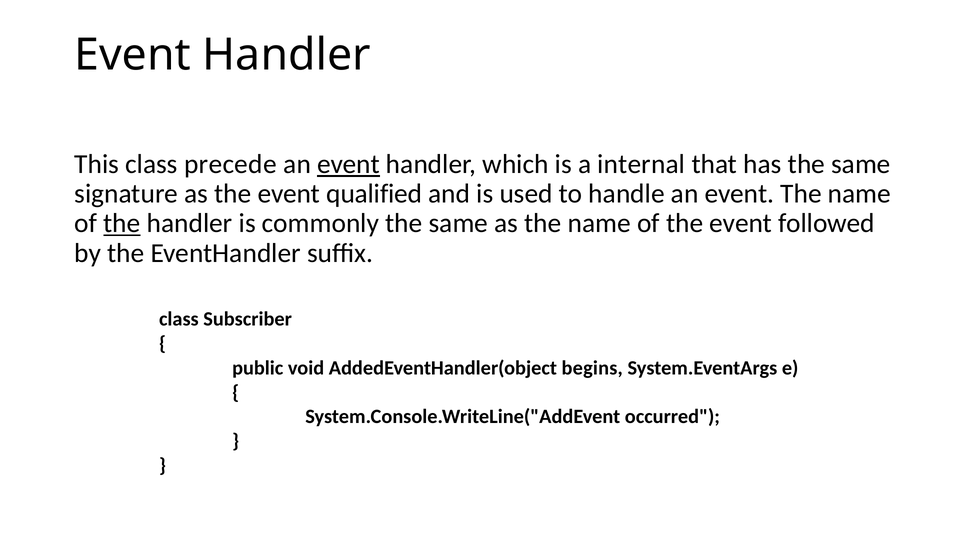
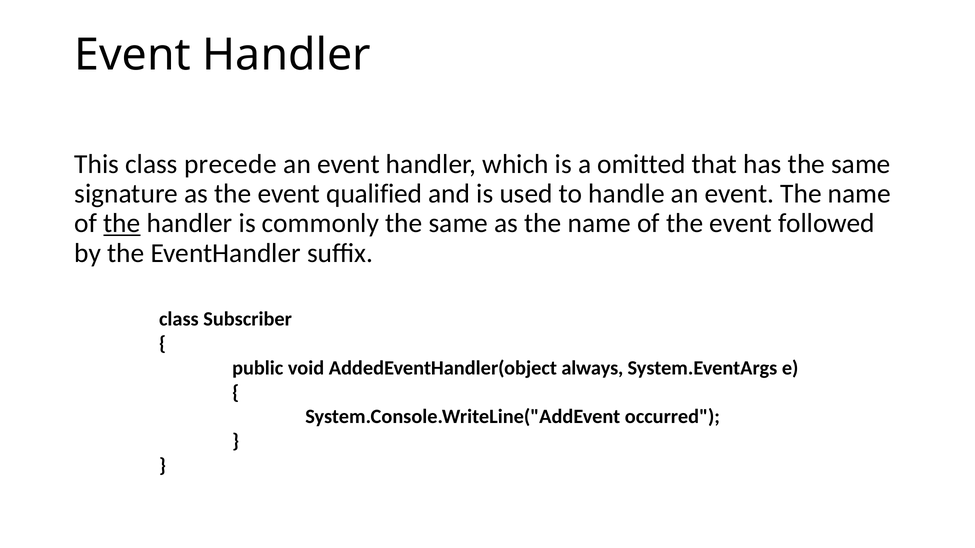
event underline: present -> none (349, 164)
internal: internal -> omitted (641, 164)
begins: begins -> always (592, 368)
